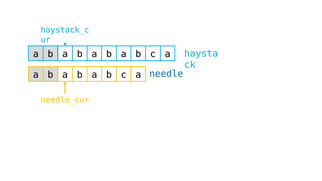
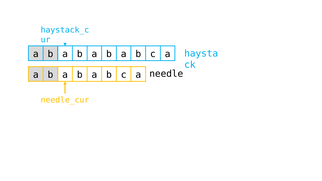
needle colour: blue -> black (166, 74)
